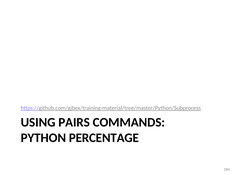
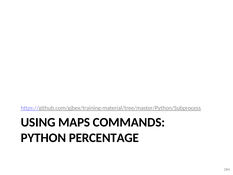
PAIRS: PAIRS -> MAPS (74, 122)
